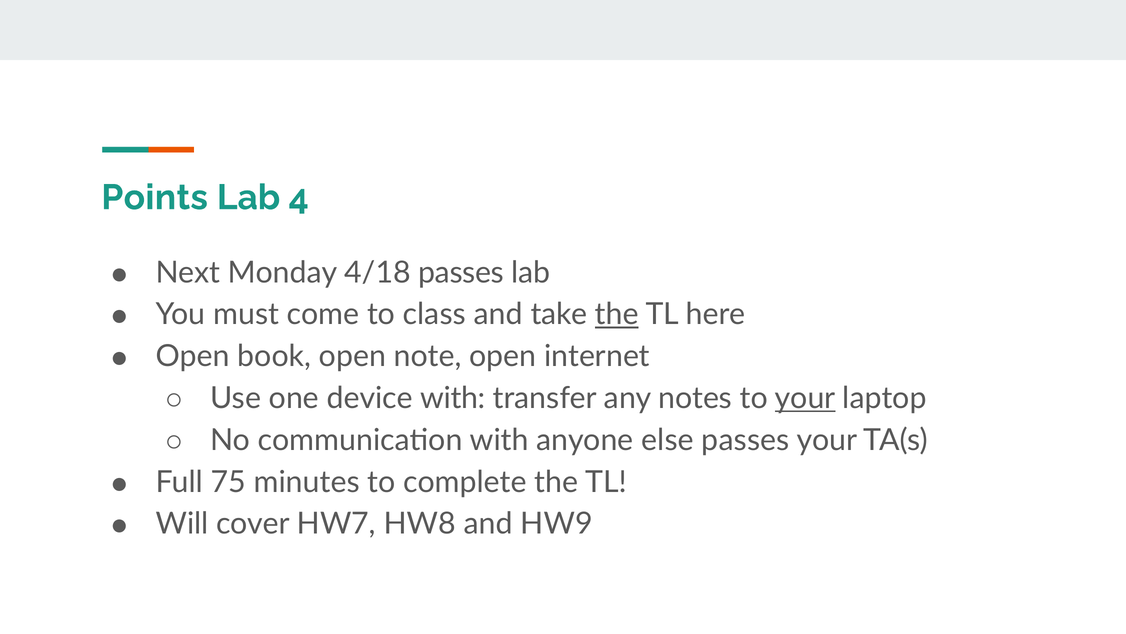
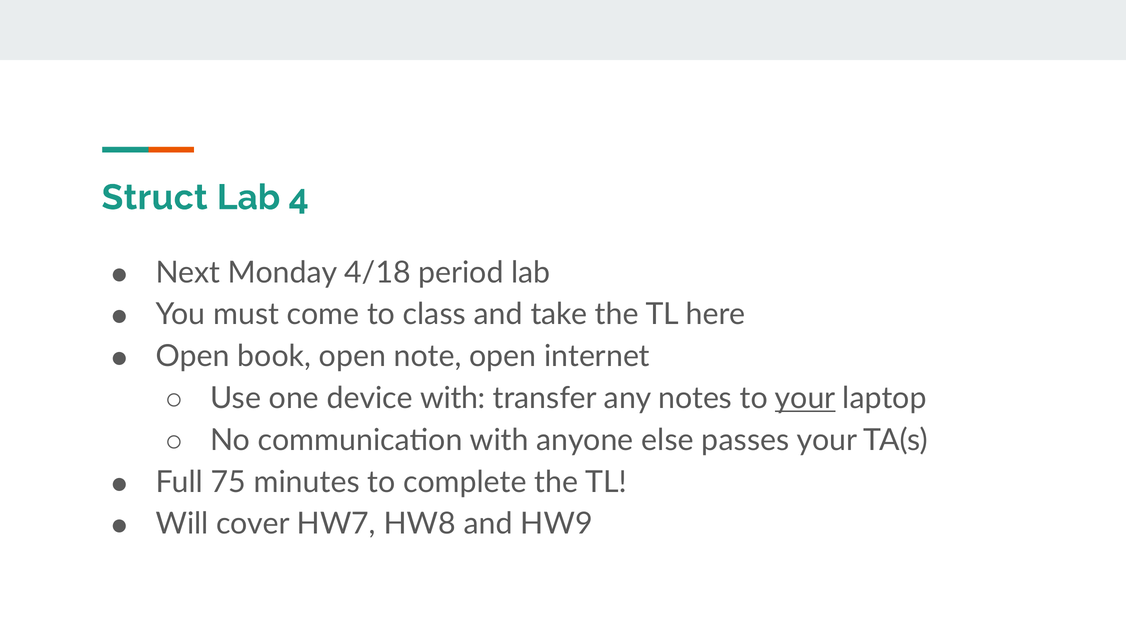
Points: Points -> Struct (155, 197)
4/18 passes: passes -> period (461, 272)
the underline: present -> none (617, 314)
